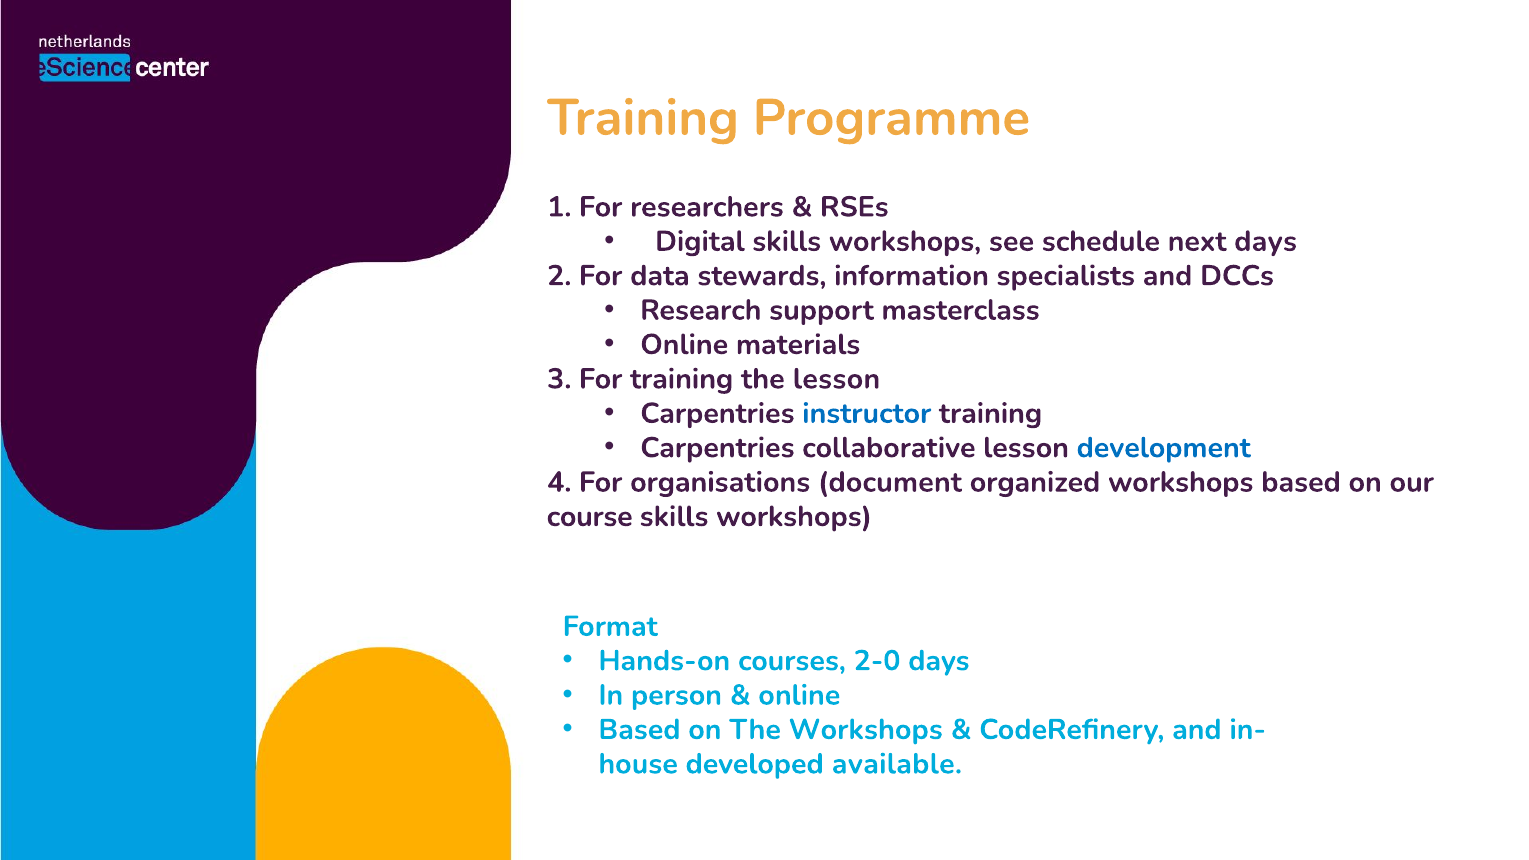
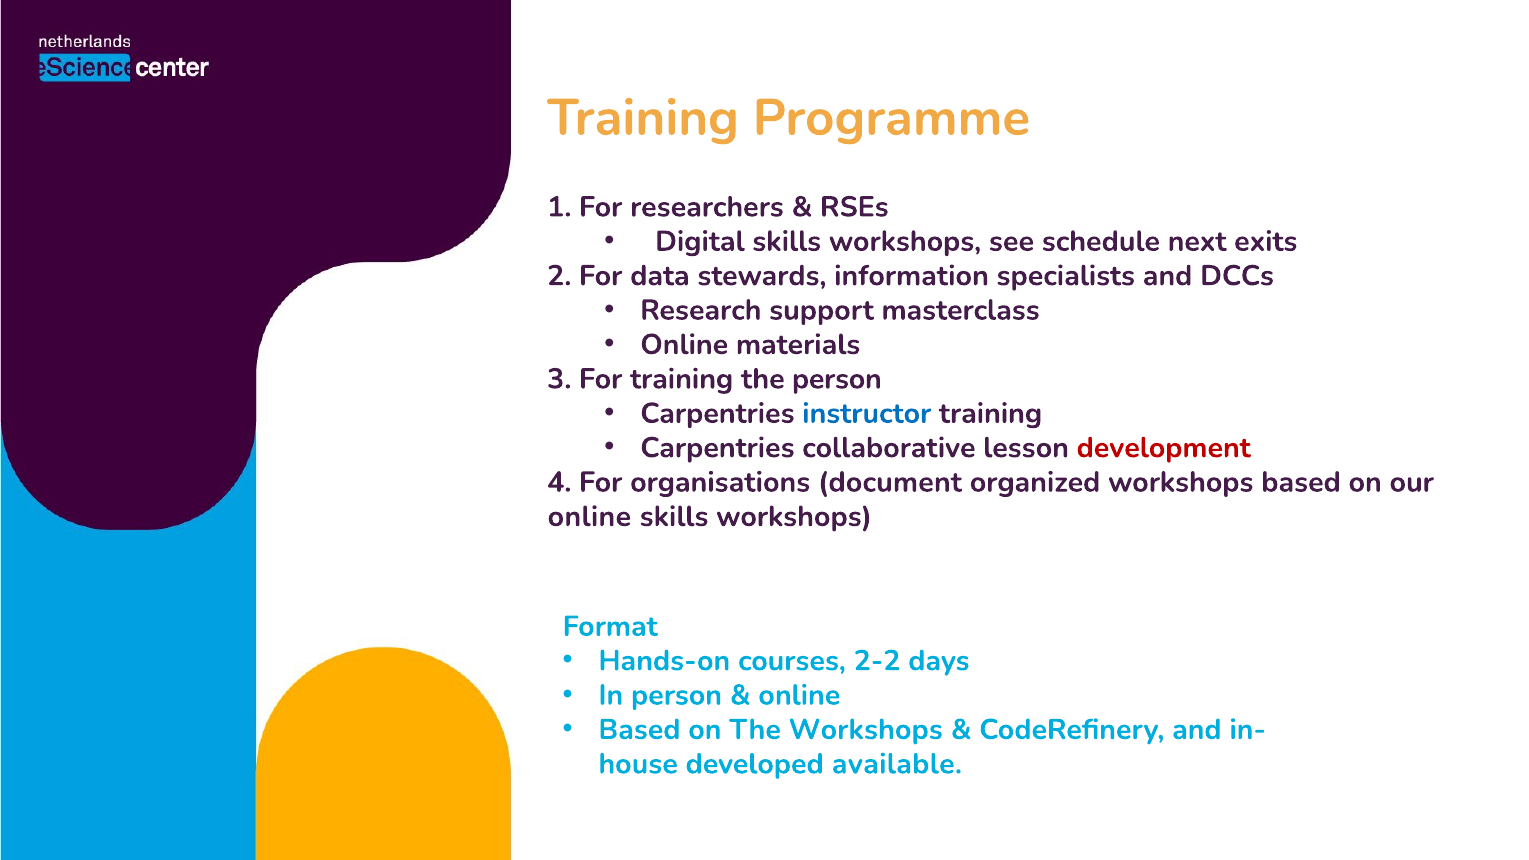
next days: days -> exits (1266, 241)
the lesson: lesson -> person (837, 379)
development colour: blue -> red (1164, 448)
course: course -> online (589, 517)
2-0: 2-0 -> 2-2 (877, 661)
